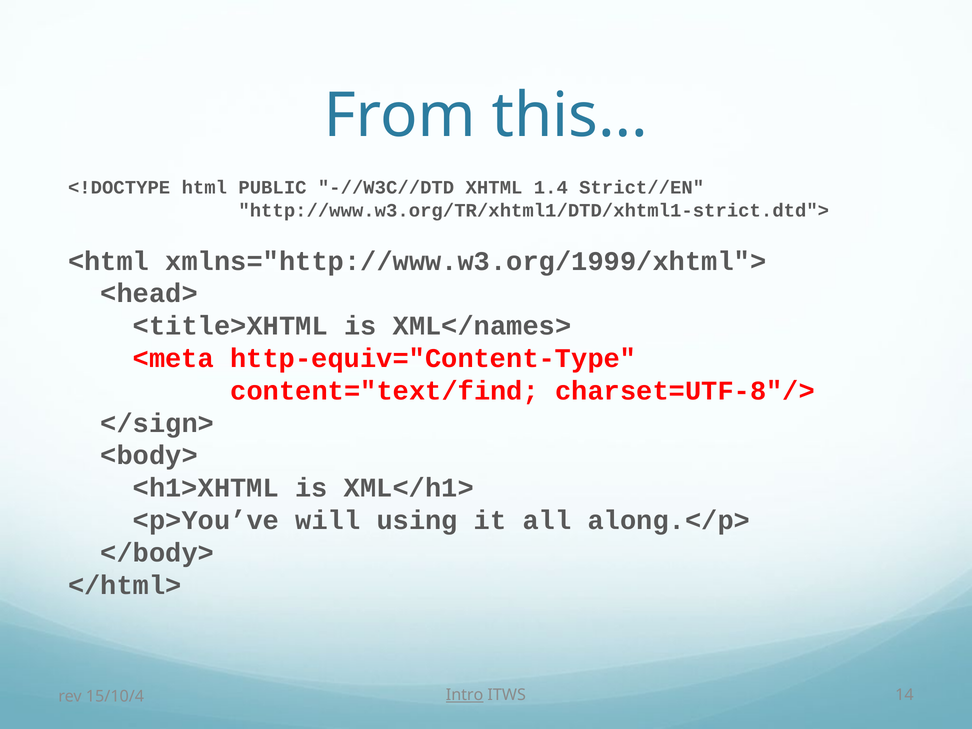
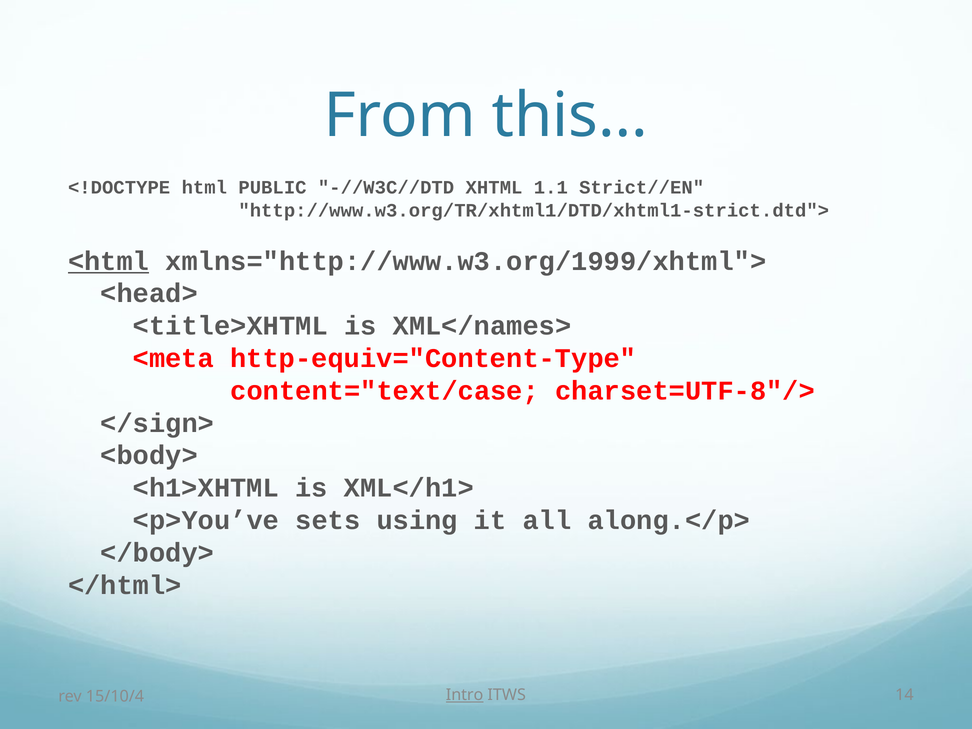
1.4: 1.4 -> 1.1 (551, 188)
<html underline: none -> present (109, 261)
content="text/find: content="text/find -> content="text/case (385, 391)
will: will -> sets (328, 520)
